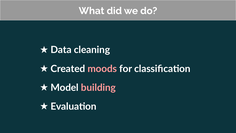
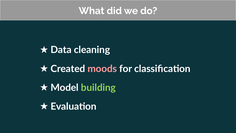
building colour: pink -> light green (98, 87)
